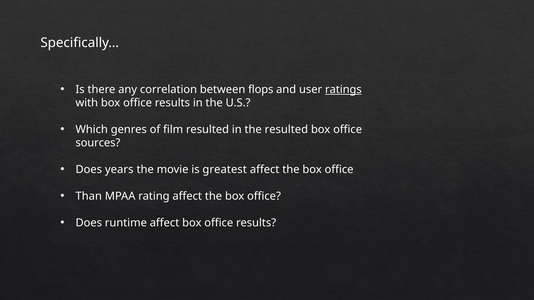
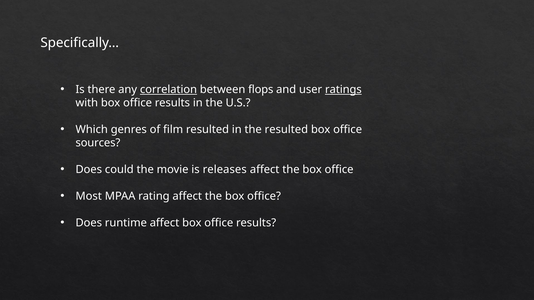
correlation underline: none -> present (168, 90)
years: years -> could (119, 170)
greatest: greatest -> releases (225, 170)
Than: Than -> Most (89, 196)
